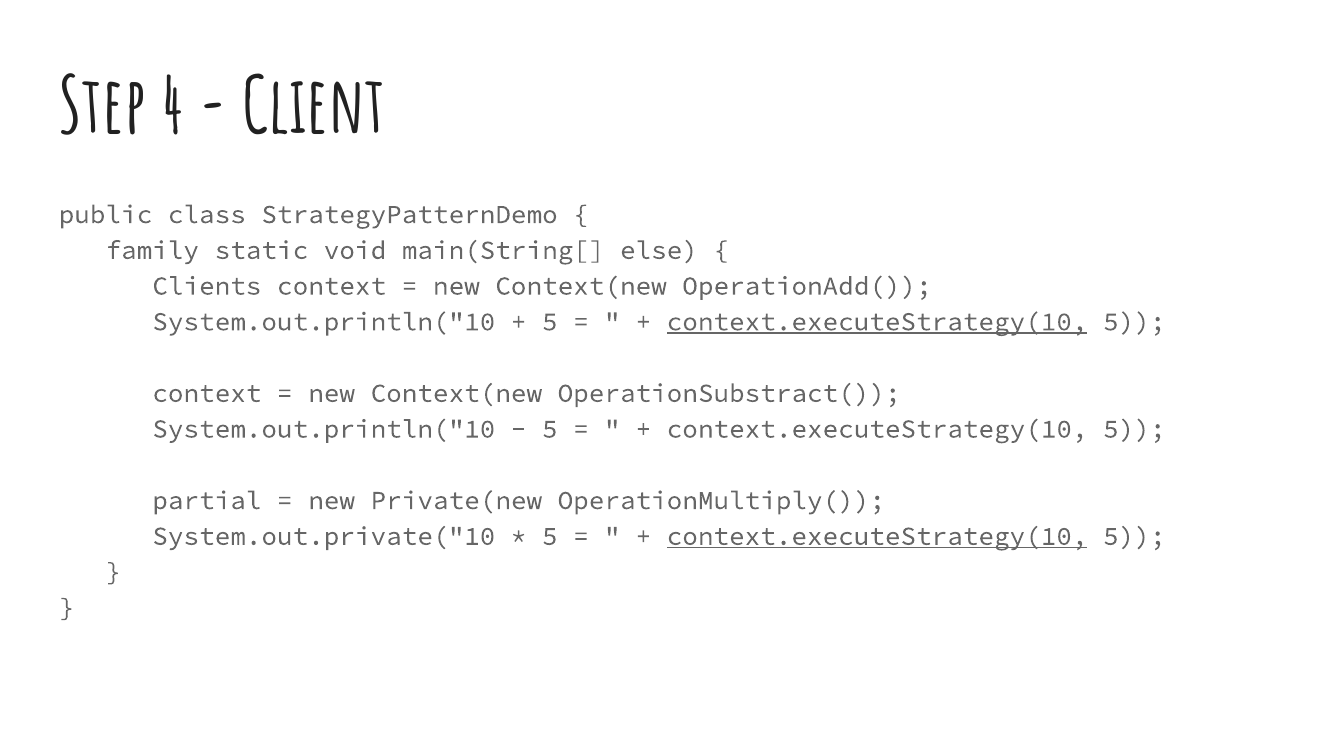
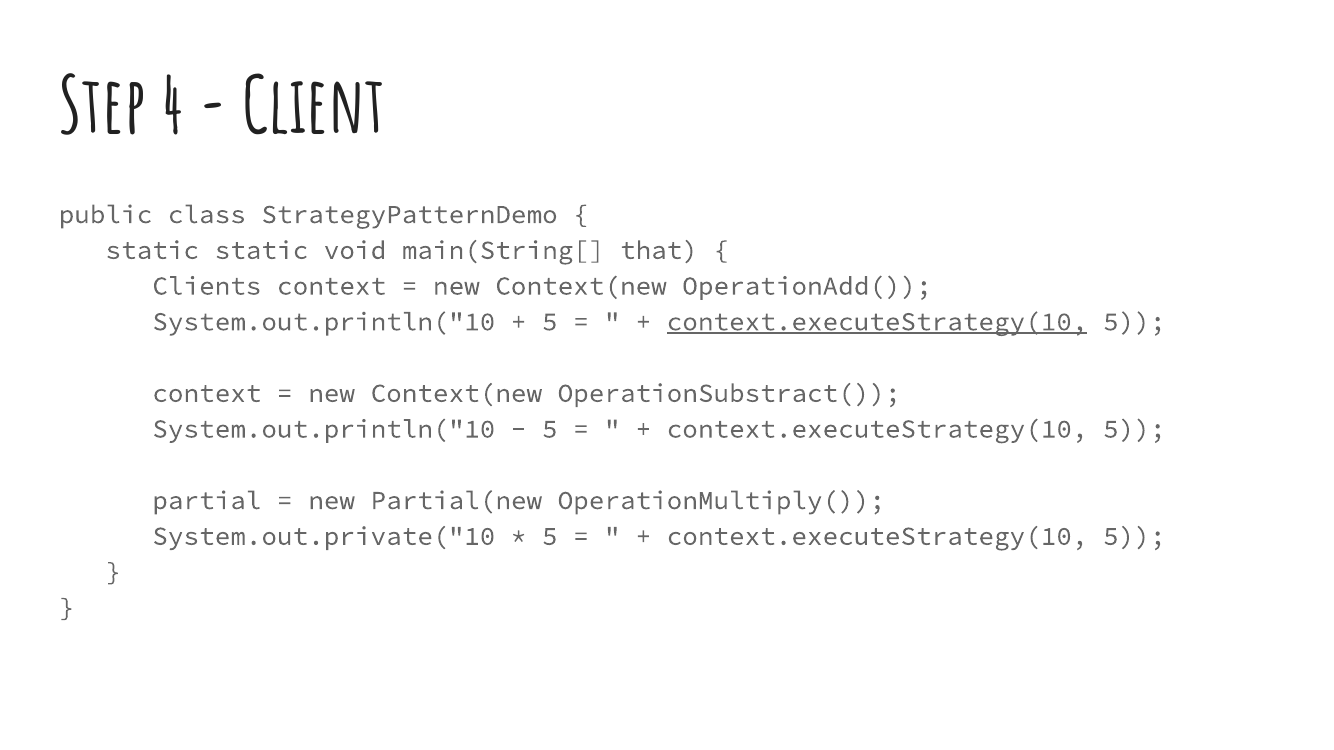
family: family -> static (152, 250)
else: else -> that (659, 250)
Private(new: Private(new -> Partial(new (456, 501)
context.executeStrategy(10 underline: present -> none (877, 536)
